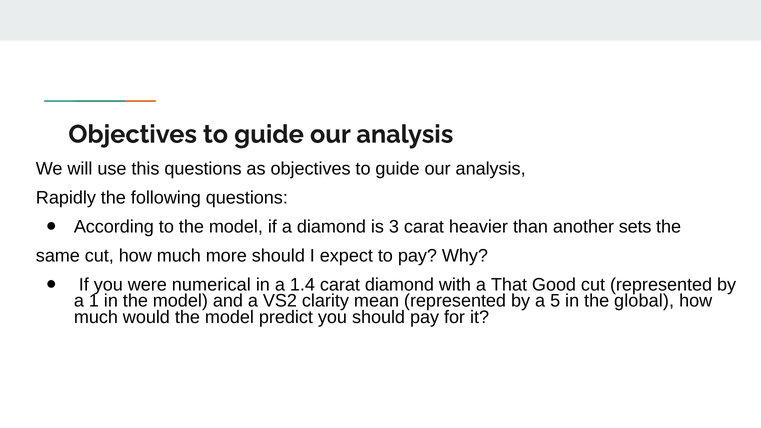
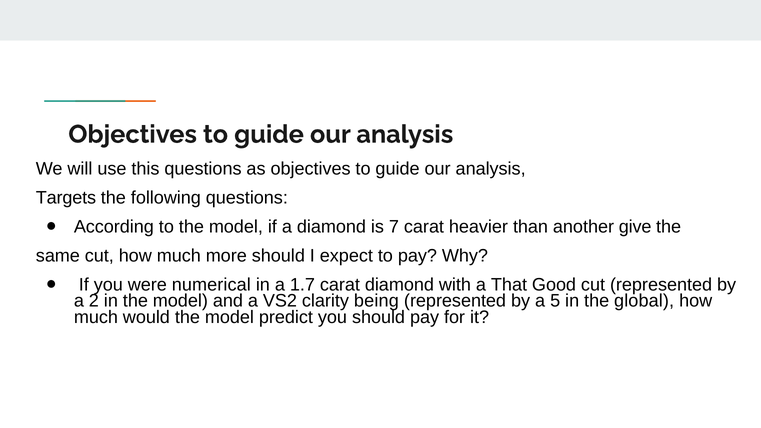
Rapidly: Rapidly -> Targets (66, 198)
3: 3 -> 7 (394, 227)
sets: sets -> give (635, 227)
1.4: 1.4 -> 1.7 (302, 285)
1: 1 -> 2 (94, 301)
mean: mean -> being (376, 301)
